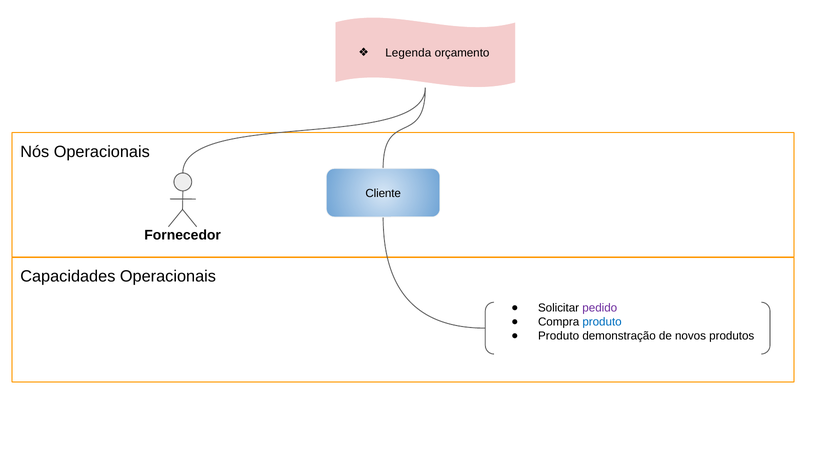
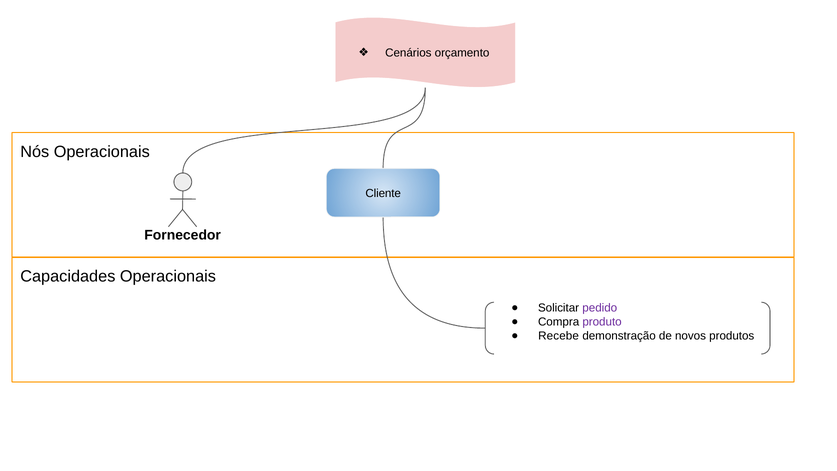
Legenda: Legenda -> Cenários (408, 53)
produto colour: blue -> purple (602, 322)
Produto: Produto -> Recebe (559, 336)
